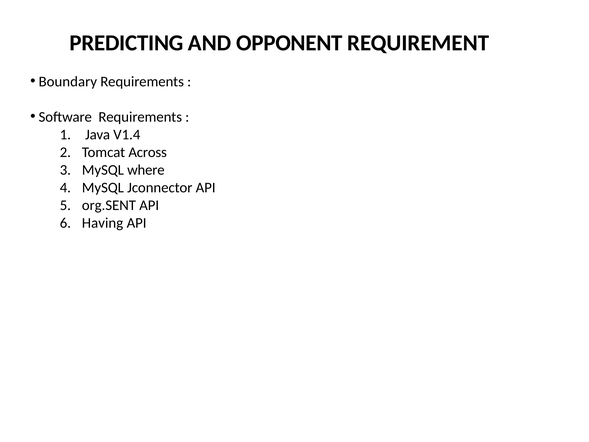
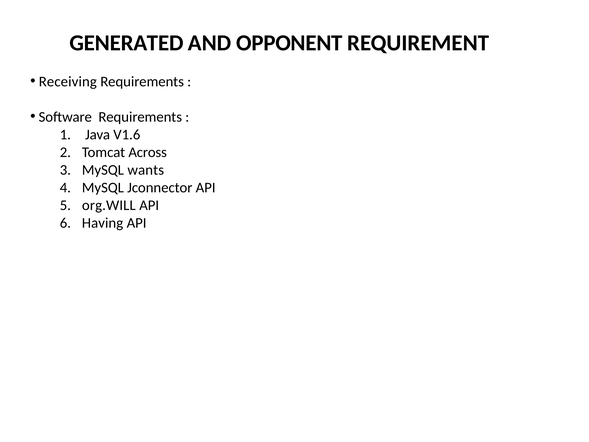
PREDICTING: PREDICTING -> GENERATED (127, 43)
Boundary: Boundary -> Receiving (68, 81)
V1.4: V1.4 -> V1.6 (127, 134)
where: where -> wants (146, 170)
org.SENT: org.SENT -> org.WILL (109, 205)
